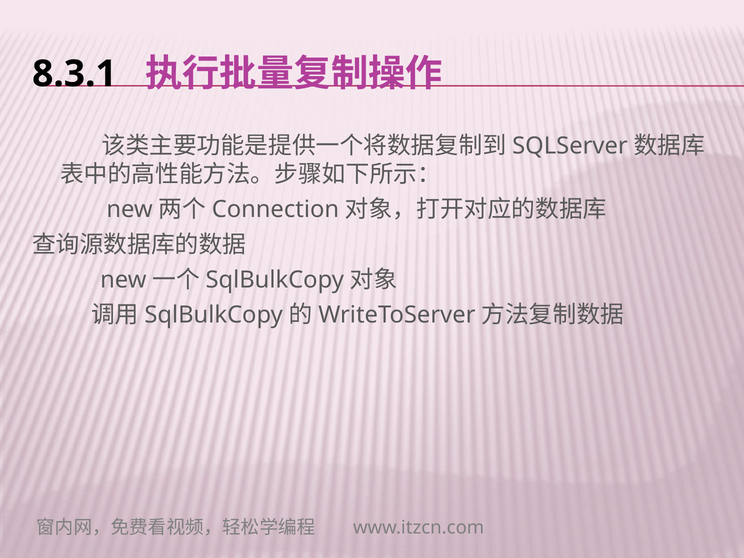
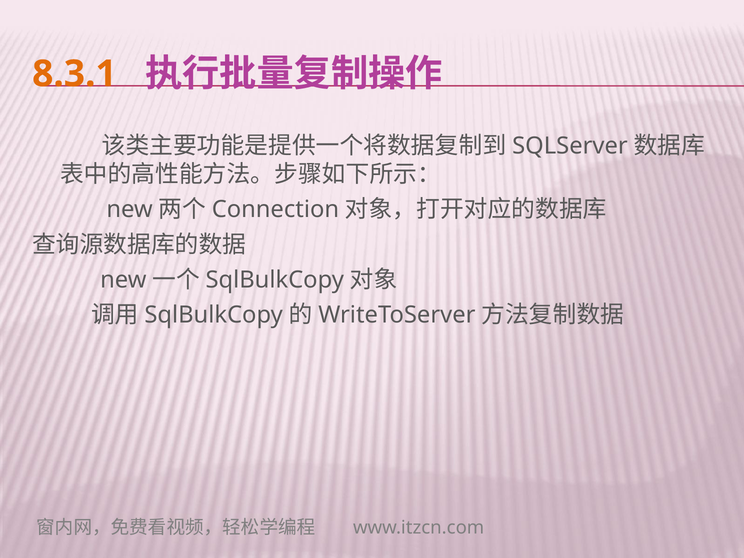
8.3.1 colour: black -> orange (74, 74)
